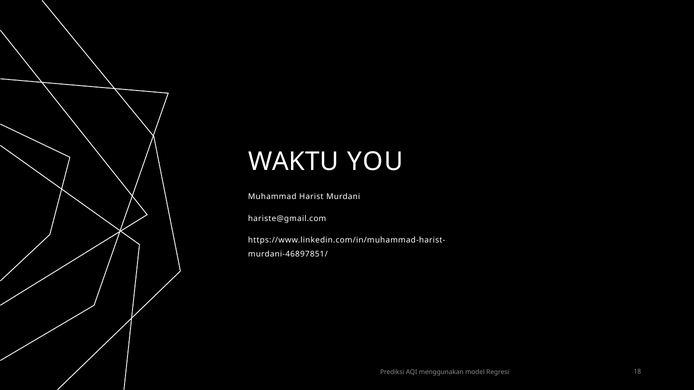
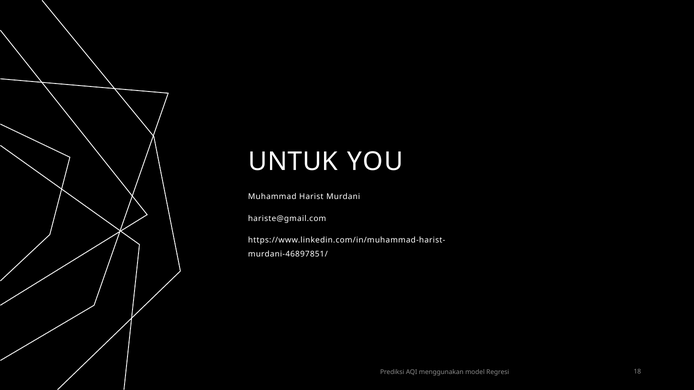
WAKTU: WAKTU -> UNTUK (293, 162)
